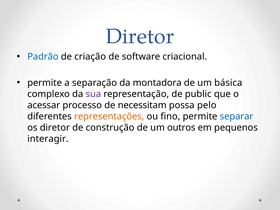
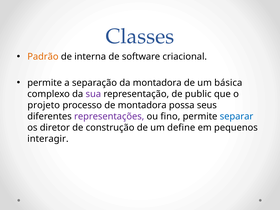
Diretor: Diretor -> Classes (140, 36)
Padrão colour: blue -> orange (43, 57)
criação: criação -> interna (90, 57)
acessar: acessar -> projeto (44, 105)
de necessitam: necessitam -> montadora (142, 105)
pelo: pelo -> seus (207, 105)
representações colour: orange -> purple (109, 116)
outros: outros -> define (181, 128)
